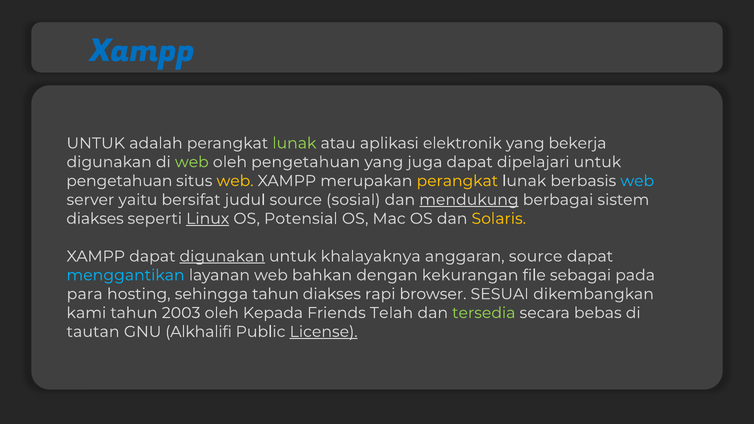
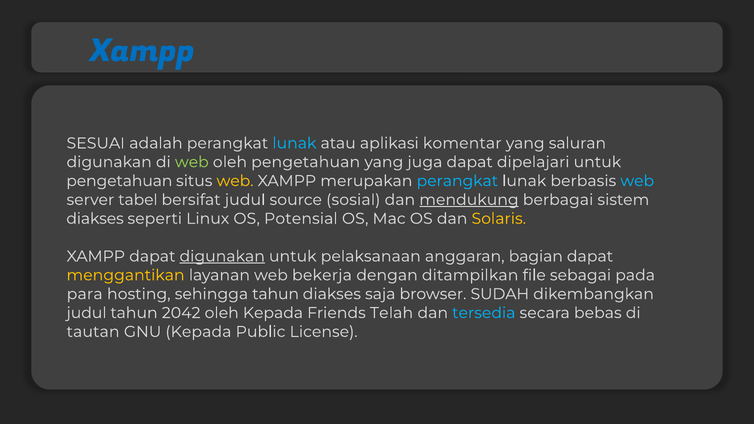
UNTUK: UNTUK -> SESUAI (96, 143)
lunak colour: light green -> light blue (294, 143)
elektronik: elektronik -> komentar (462, 143)
bekerja: bekerja -> saluran (577, 143)
perangkat colour: yellow -> light blue (457, 181)
yaitu: yaitu -> tabel (138, 200)
Linux underline: present -> none (208, 219)
khalayaknya: khalayaknya -> pelaksanaan (371, 256)
anggaran source: source -> bagian (536, 256)
menggantikan colour: light blue -> yellow (126, 275)
bahkan: bahkan -> bekerja (322, 275)
kekurangan: kekurangan -> ditampilkan (470, 275)
rapi: rapi -> saja (380, 294)
SESUAI: SESUAI -> SUDAH (500, 294)
kami: kami -> judul (86, 313)
2003: 2003 -> 2042 (181, 313)
tersedia colour: light green -> light blue (484, 313)
GNU Alkhalifi: Alkhalifi -> Kepada (198, 332)
License underline: present -> none (324, 332)
